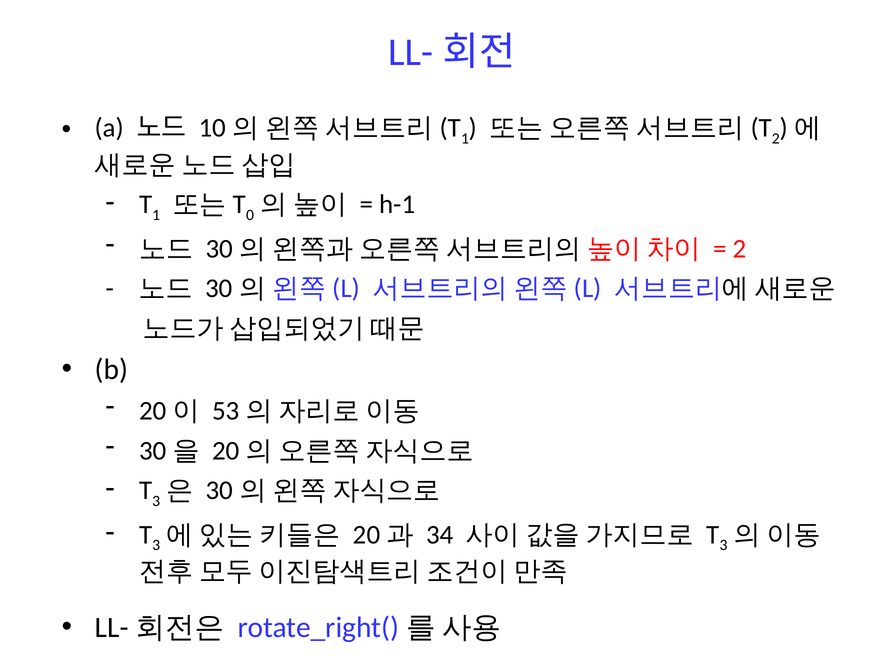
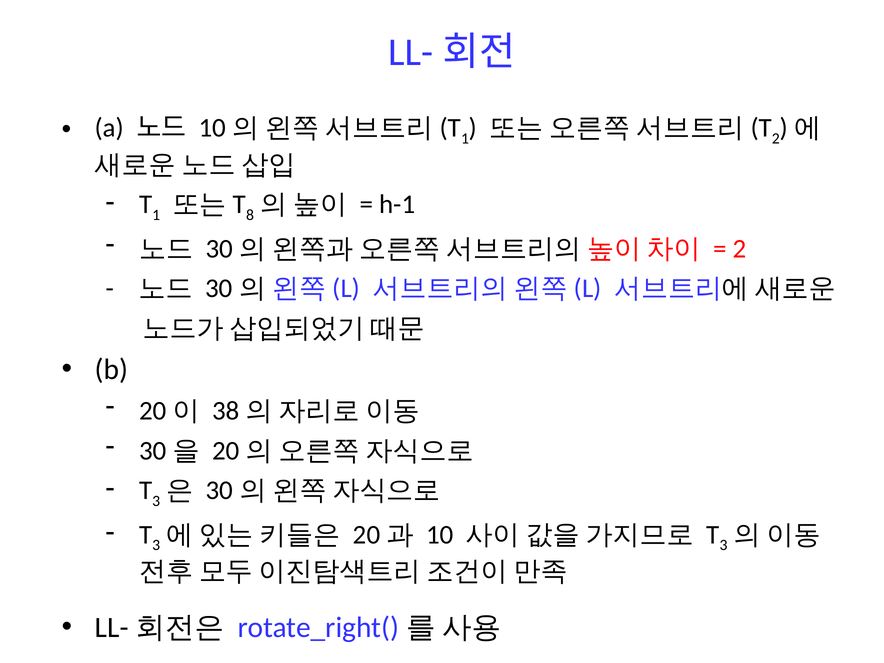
0: 0 -> 8 (250, 215)
53: 53 -> 38 (226, 411)
34: 34 -> 10 (440, 535)
